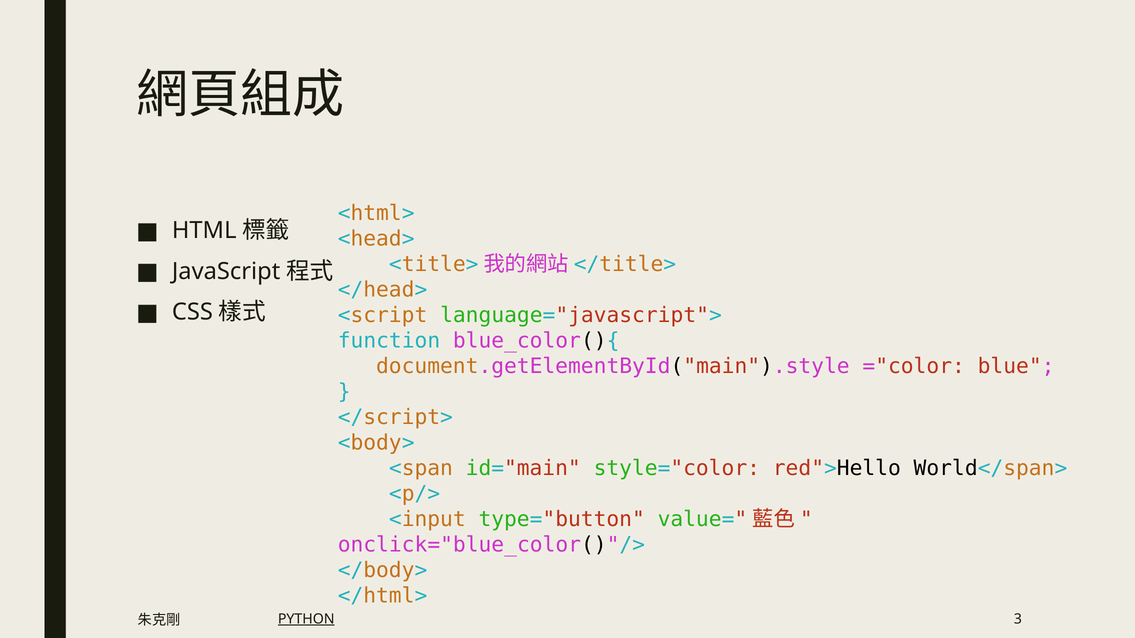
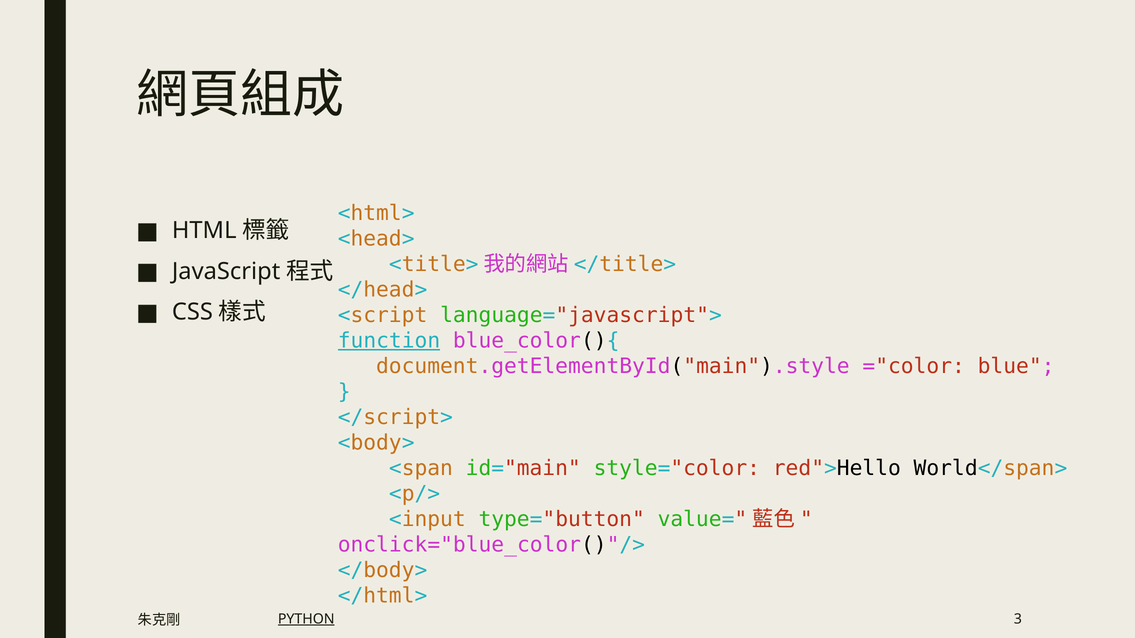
function underline: none -> present (389, 341)
